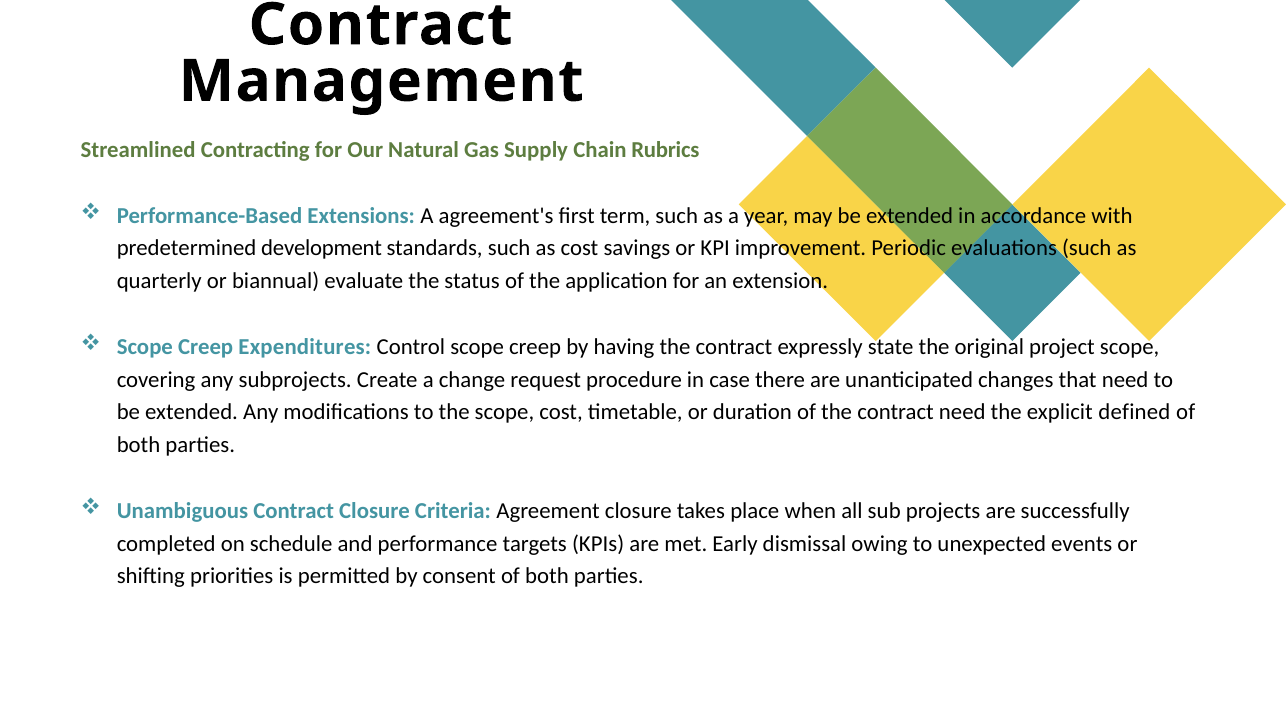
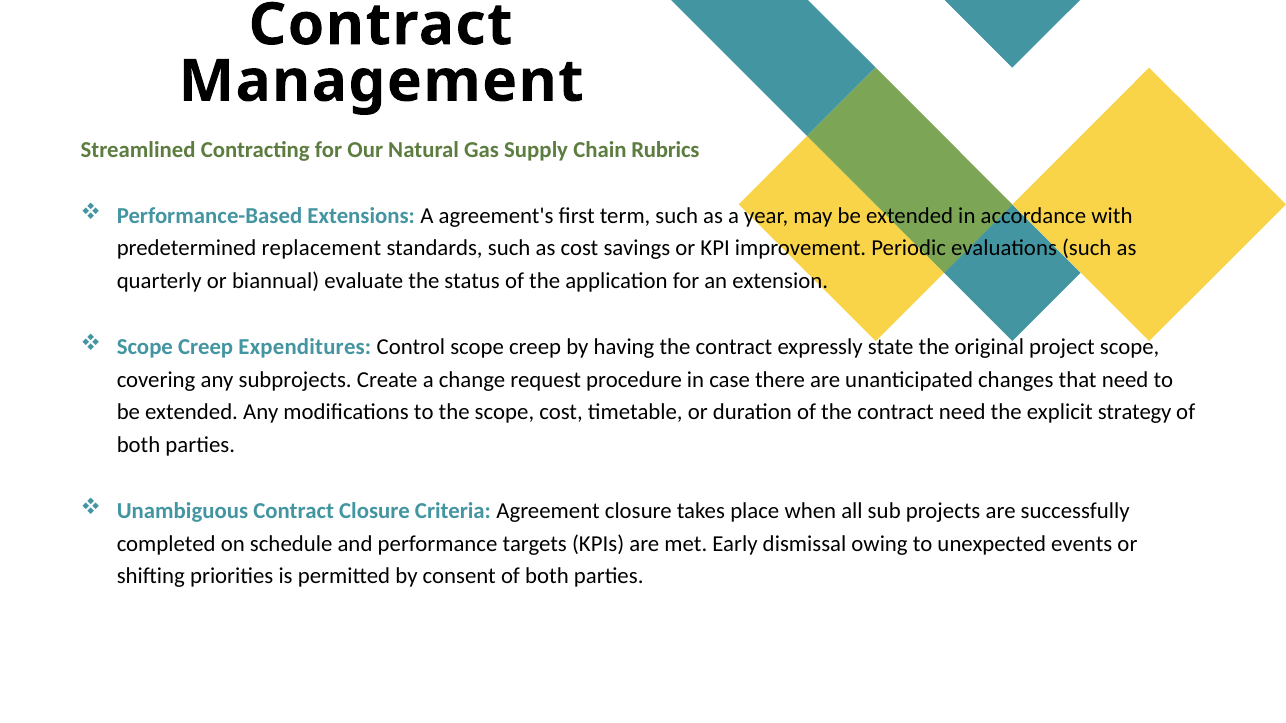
development: development -> replacement (321, 249)
defined: defined -> strategy (1135, 413)
